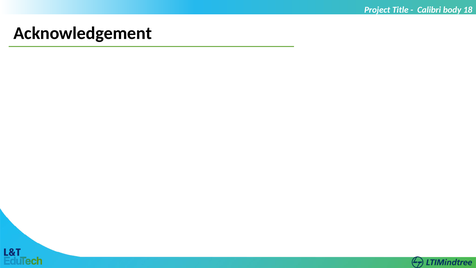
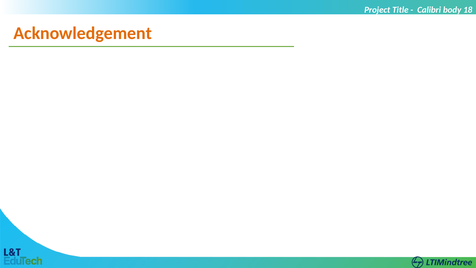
Acknowledgement colour: black -> orange (83, 33)
